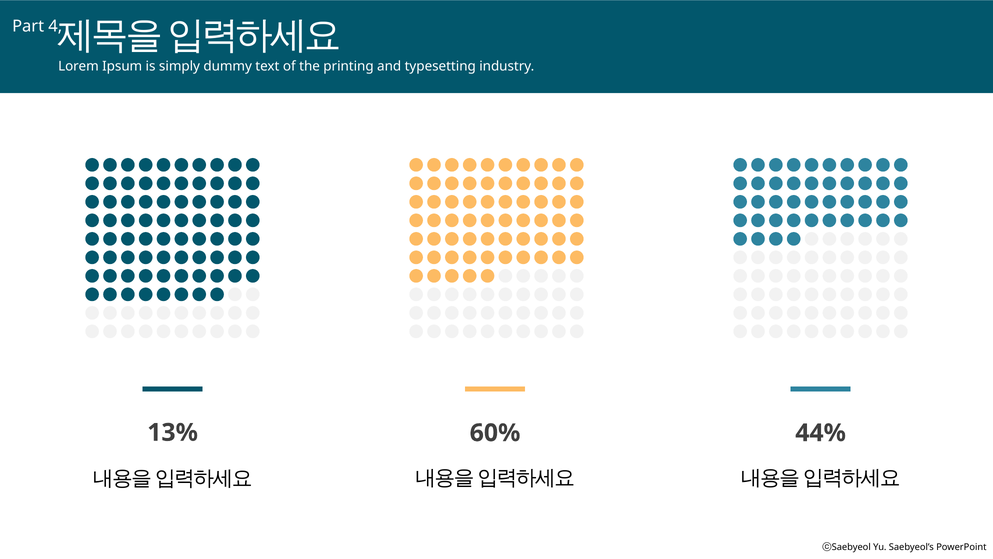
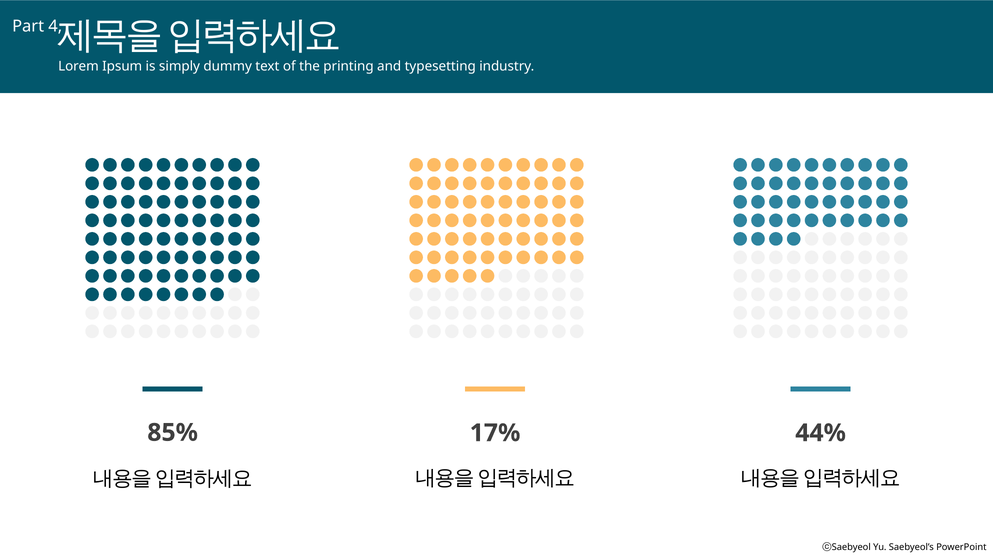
13%: 13% -> 85% (173, 432)
60%: 60% -> 17% (495, 433)
